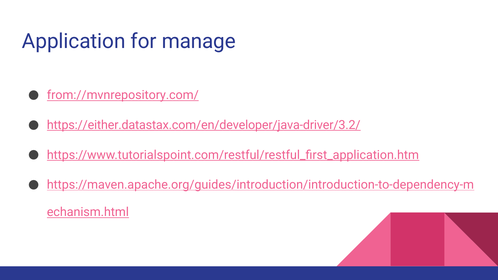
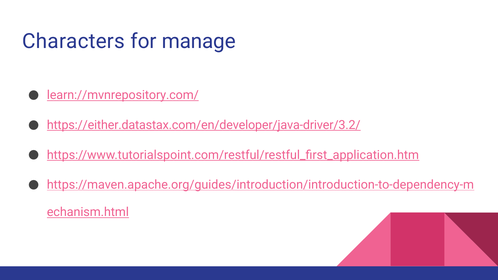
Application: Application -> Characters (74, 41)
from://mvnrepository.com/: from://mvnrepository.com/ -> learn://mvnrepository.com/ (123, 95)
